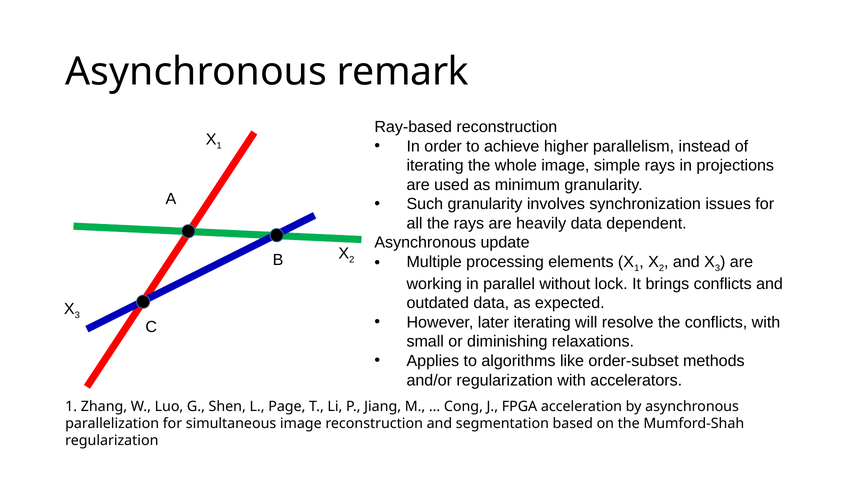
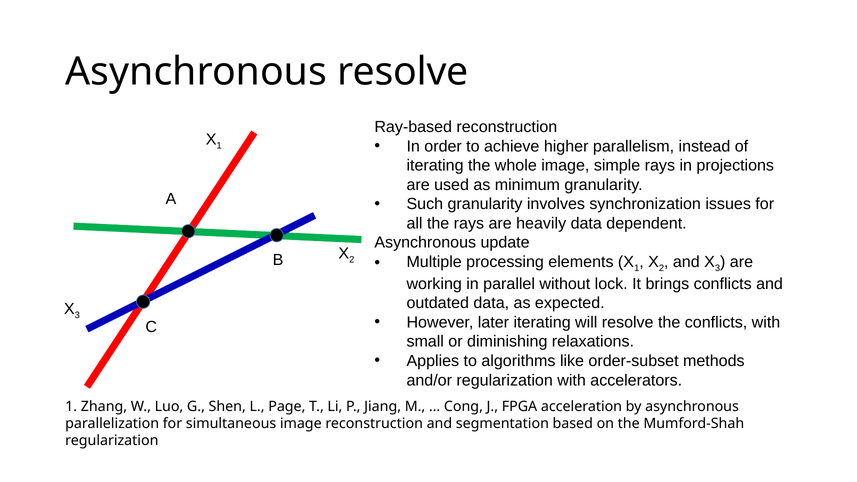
Asynchronous remark: remark -> resolve (403, 72)
